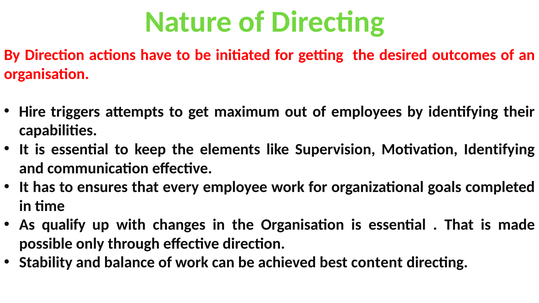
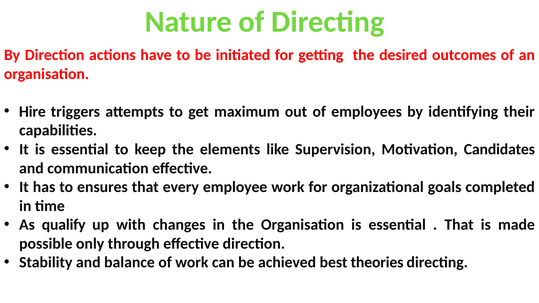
Motivation Identifying: Identifying -> Candidates (499, 149)
content: content -> theories (377, 263)
